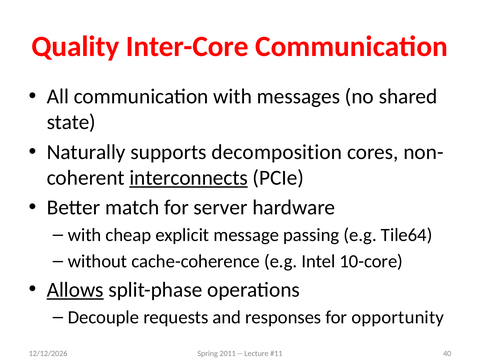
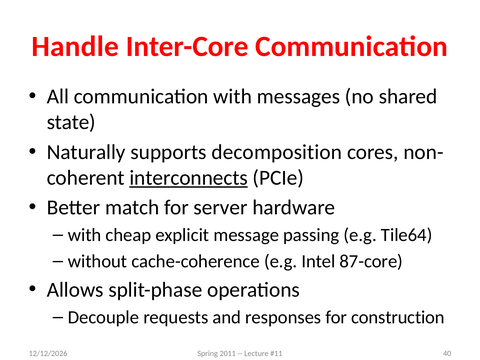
Quality: Quality -> Handle (75, 46)
10-core: 10-core -> 87-core (371, 261)
Allows underline: present -> none (75, 290)
opportunity: opportunity -> construction (398, 317)
